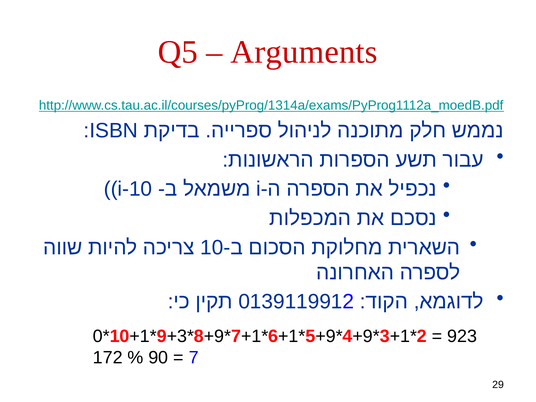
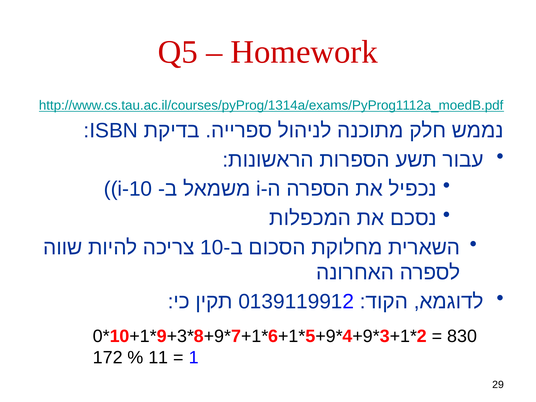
Arguments: Arguments -> Homework (304, 52)
923: 923 -> 830 (462, 336)
90: 90 -> 11 (158, 358)
7: 7 -> 1 (194, 358)
